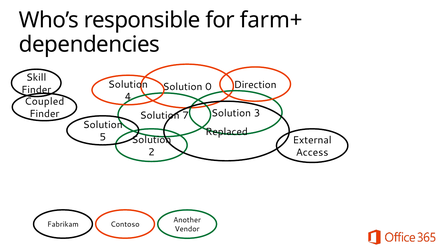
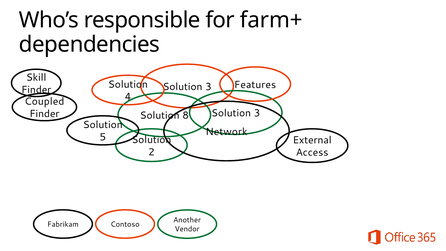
Direction: Direction -> Features (255, 85)
0: 0 -> 3 (208, 87)
7: 7 -> 8 (186, 116)
Replaced: Replaced -> Network (226, 132)
